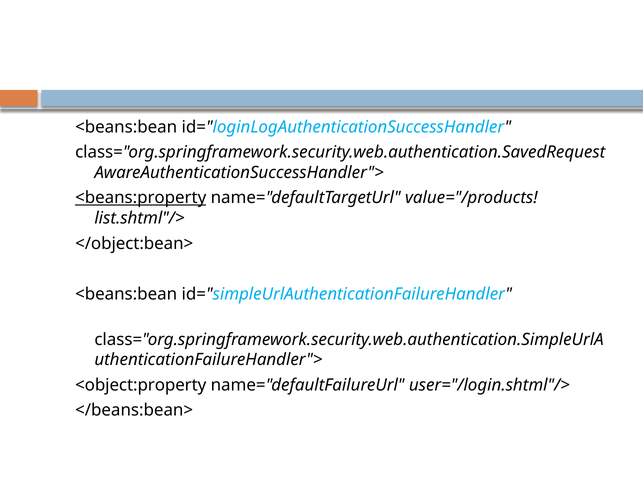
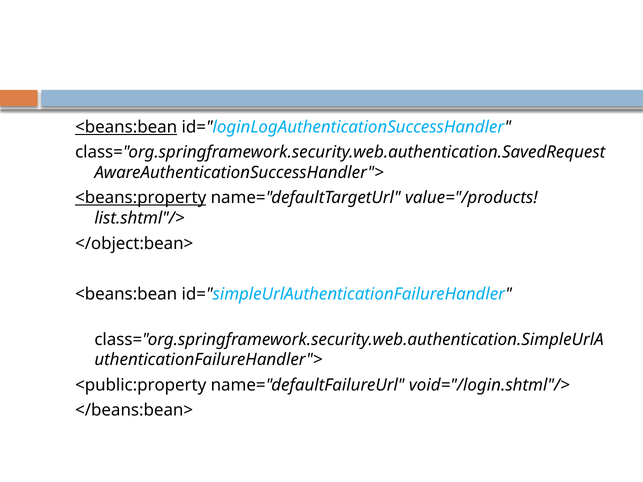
<beans:bean underline: none -> present (126, 127)
<object:property: <object:property -> <public:property (141, 385)
user="/login.shtml"/>: user="/login.shtml"/> -> void="/login.shtml"/> (489, 385)
